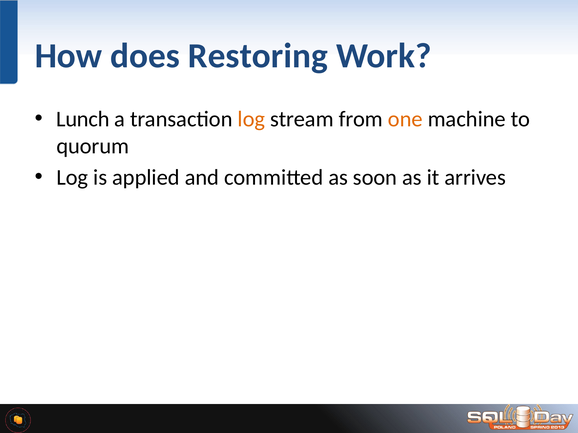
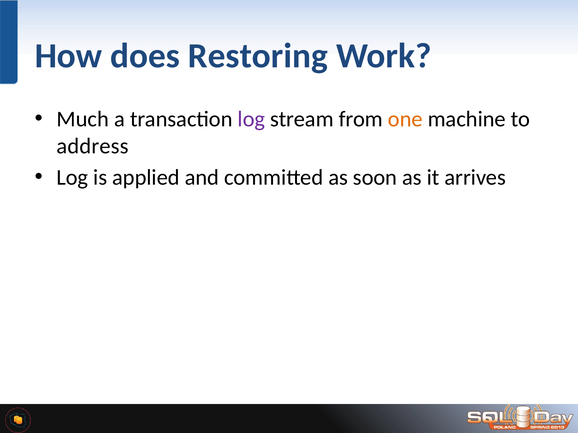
Lunch: Lunch -> Much (83, 119)
log colour: orange -> purple (251, 119)
quorum: quorum -> address (93, 146)
